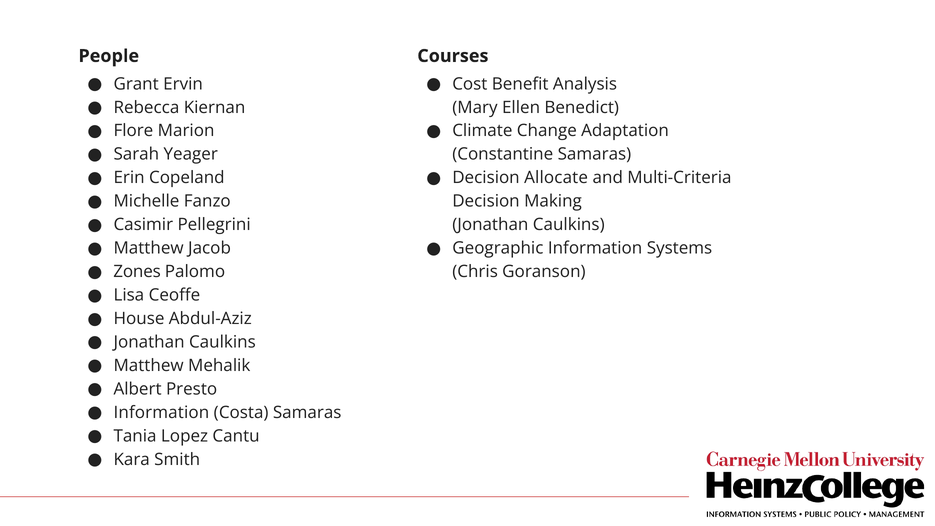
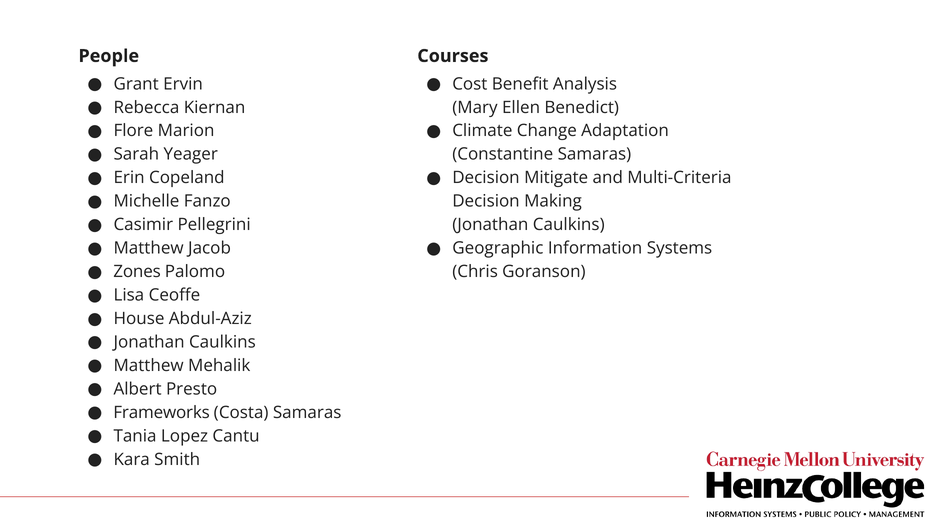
Allocate: Allocate -> Mitigate (556, 178)
Information: Information -> Frameworks (162, 412)
